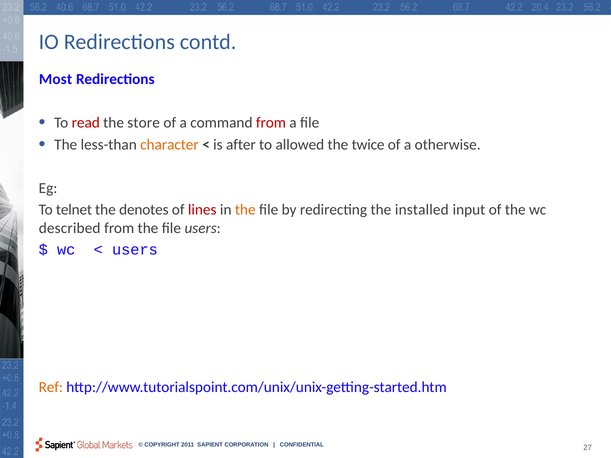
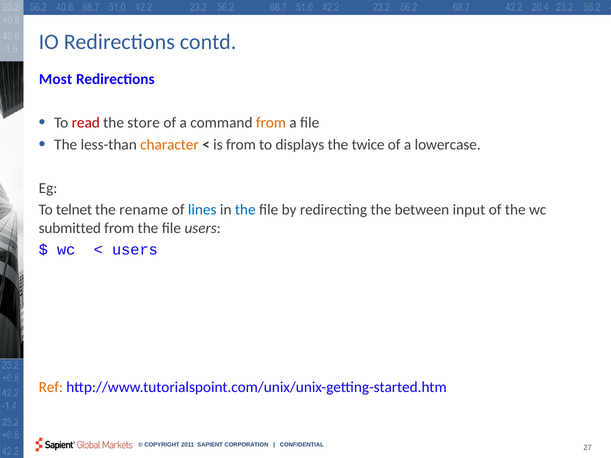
from colour: red -> orange (271, 123)
is after: after -> from (241, 145)
allowed: allowed -> displays (300, 145)
otherwise: otherwise -> lowercase (448, 145)
denotes: denotes -> rename (144, 210)
lines colour: red -> blue (202, 210)
the colour: orange -> blue (245, 210)
installed: installed -> between (422, 210)
described: described -> submitted (70, 228)
